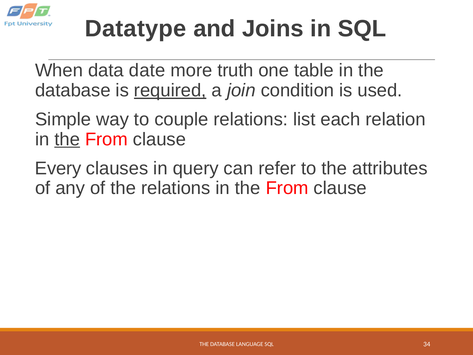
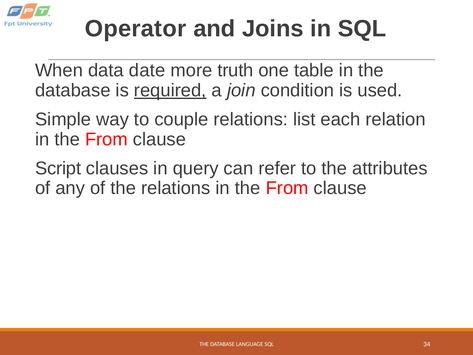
Datatype: Datatype -> Operator (136, 29)
the underline: present -> none (67, 139)
Every: Every -> Script (58, 168)
